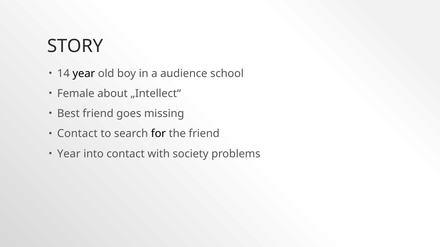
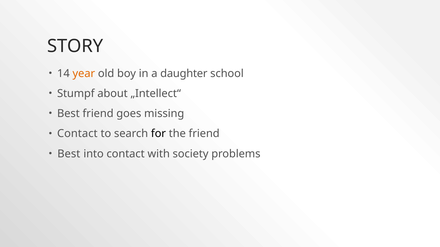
year colour: black -> orange (84, 74)
audience: audience -> daughter (184, 74)
Female: Female -> Stumpf (76, 94)
Year: Year -> Best (69, 154)
